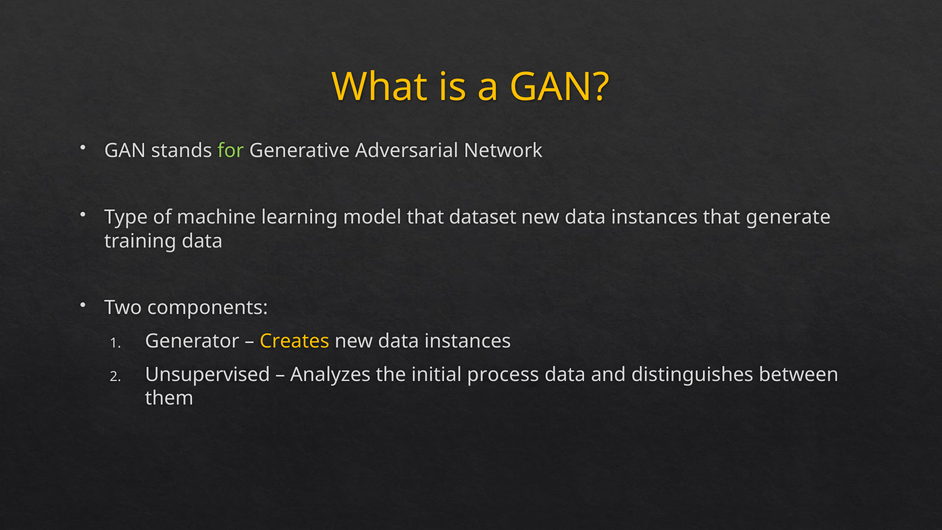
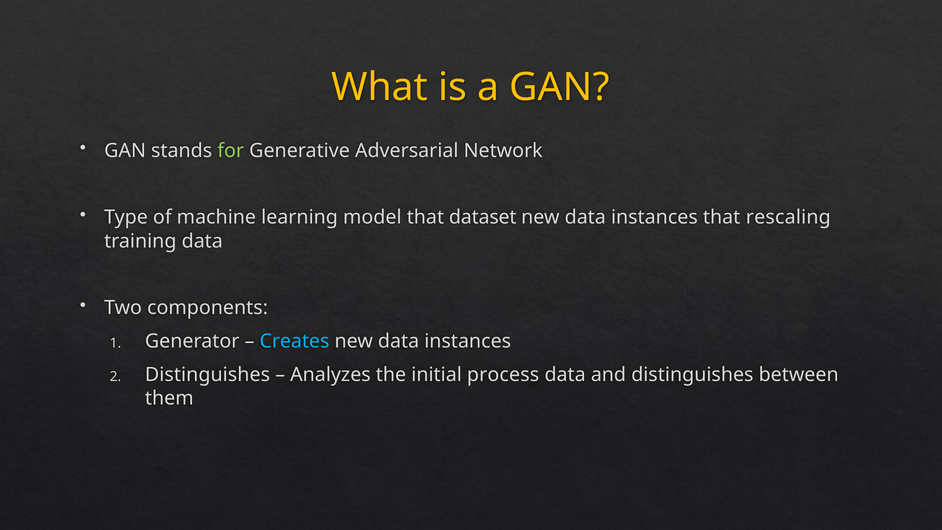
generate: generate -> rescaling (788, 217)
Creates colour: yellow -> light blue (294, 341)
Unsupervised: Unsupervised -> Distinguishes (208, 375)
